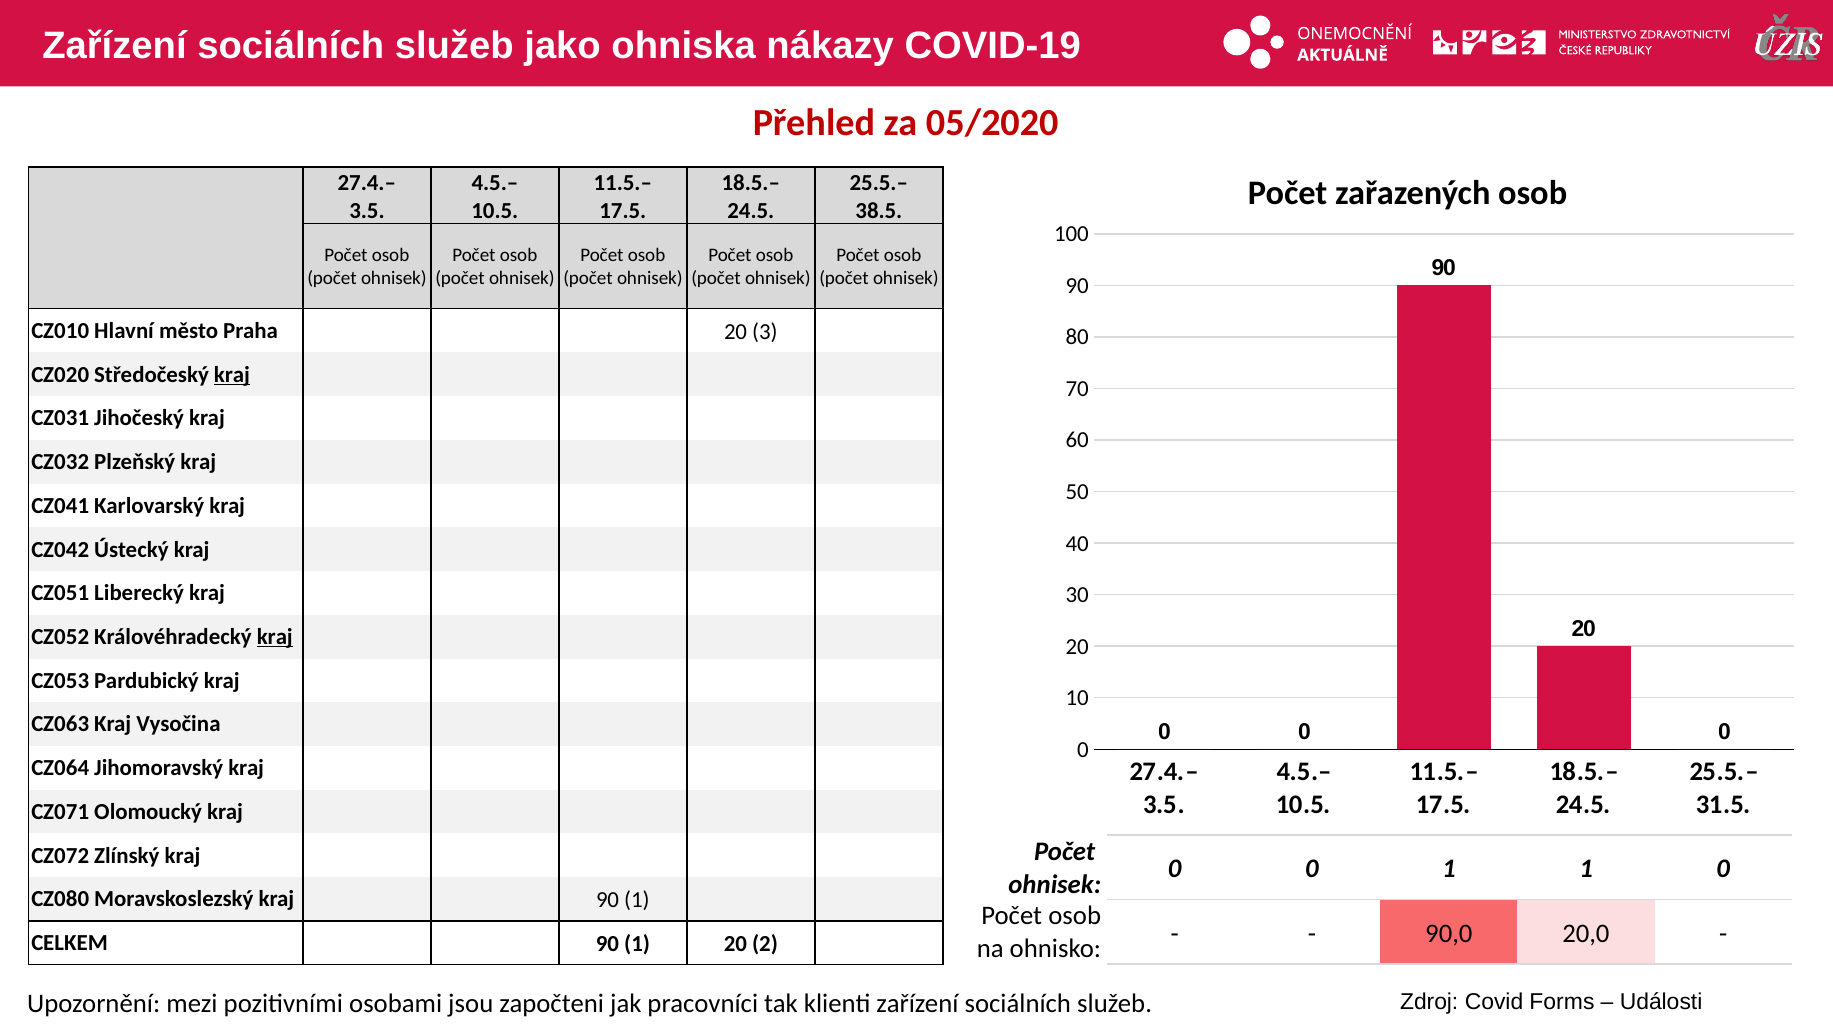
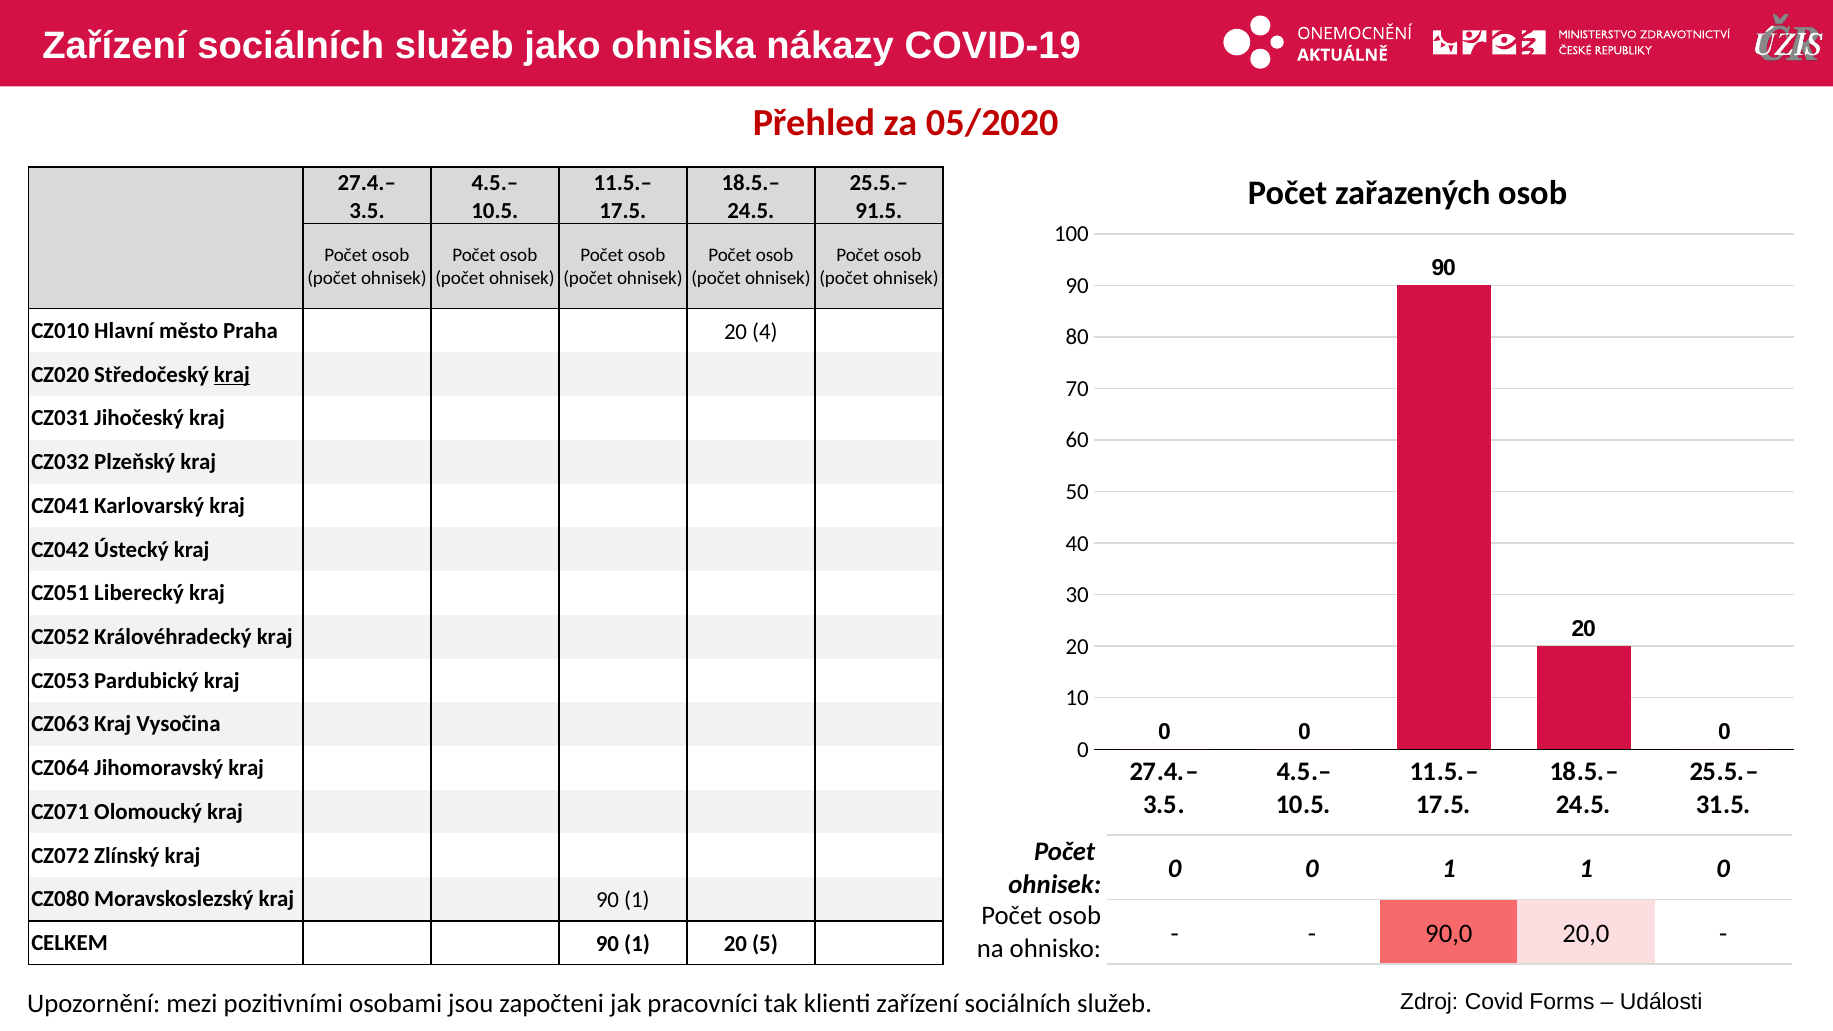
38.5: 38.5 -> 91.5 (879, 211)
3: 3 -> 4 (765, 332)
kraj underline: present -> none (275, 637)
2: 2 -> 5 (765, 944)
